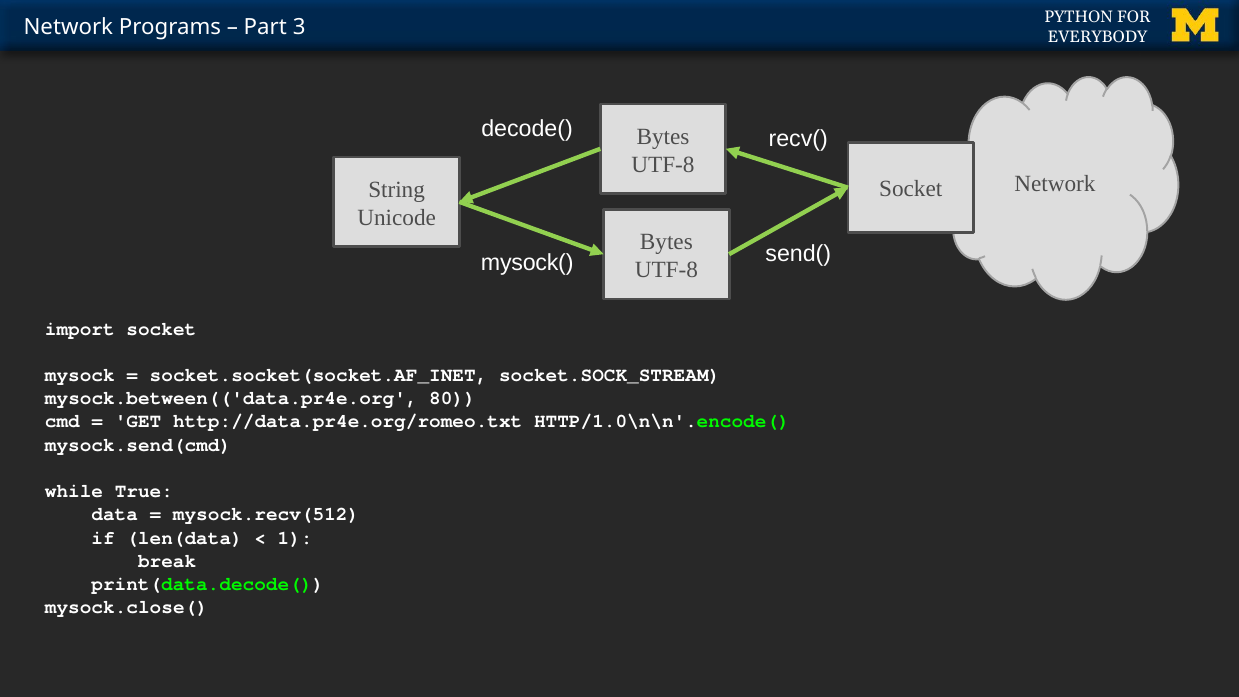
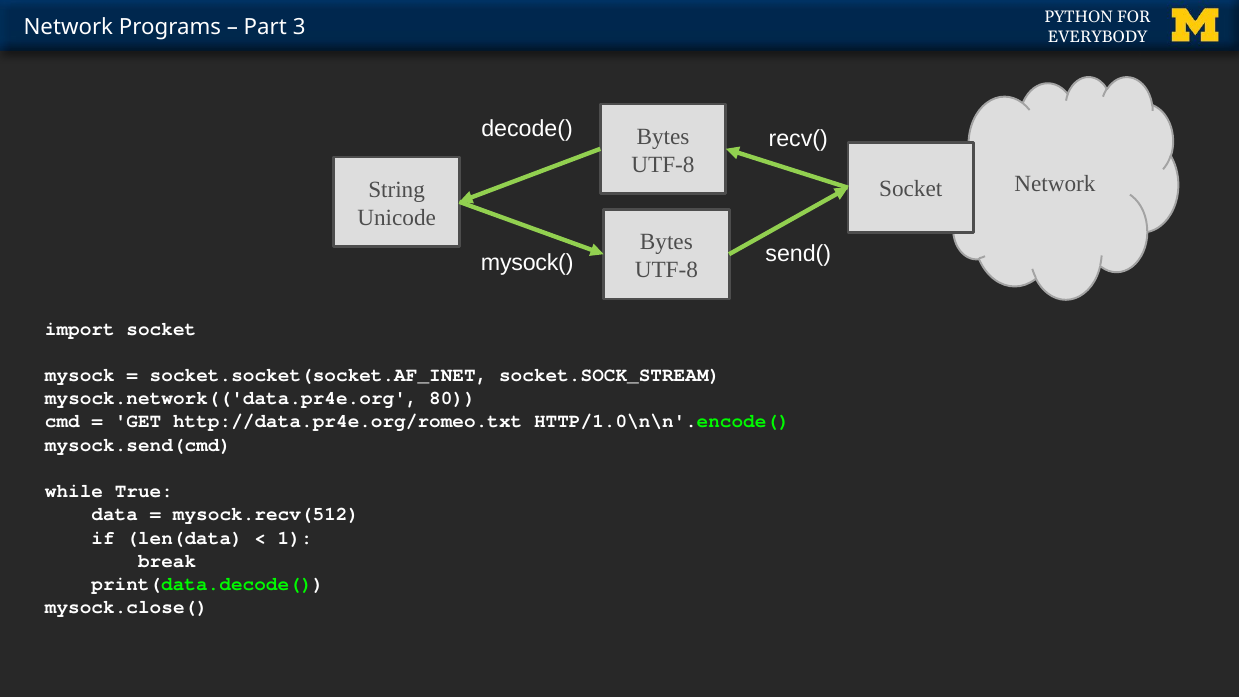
mysock.between(('data.pr4e.org: mysock.between(('data.pr4e.org -> mysock.network(('data.pr4e.org (231, 398)
